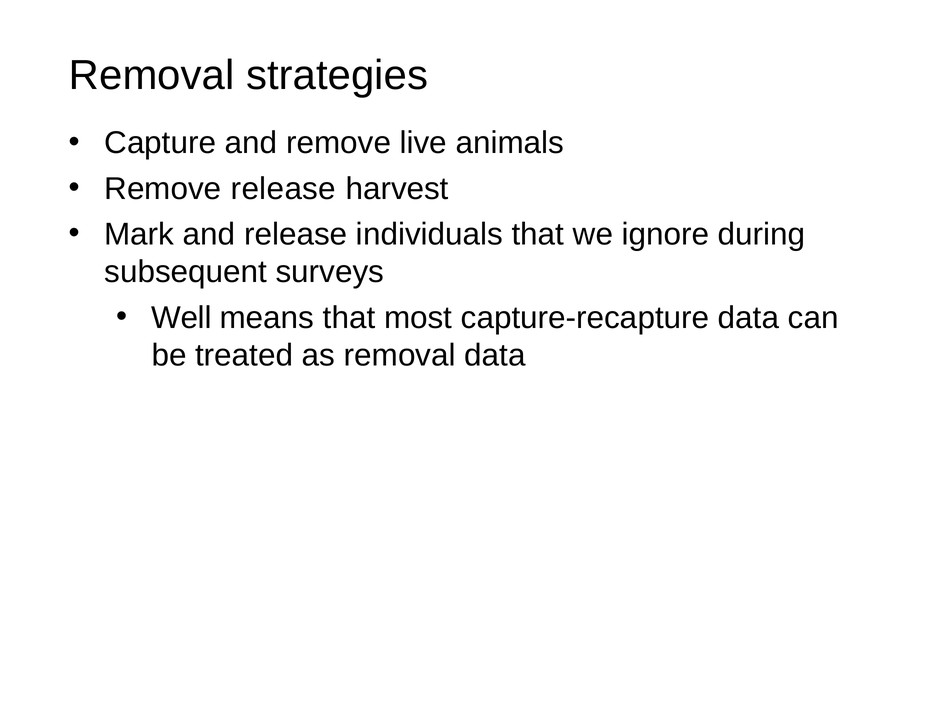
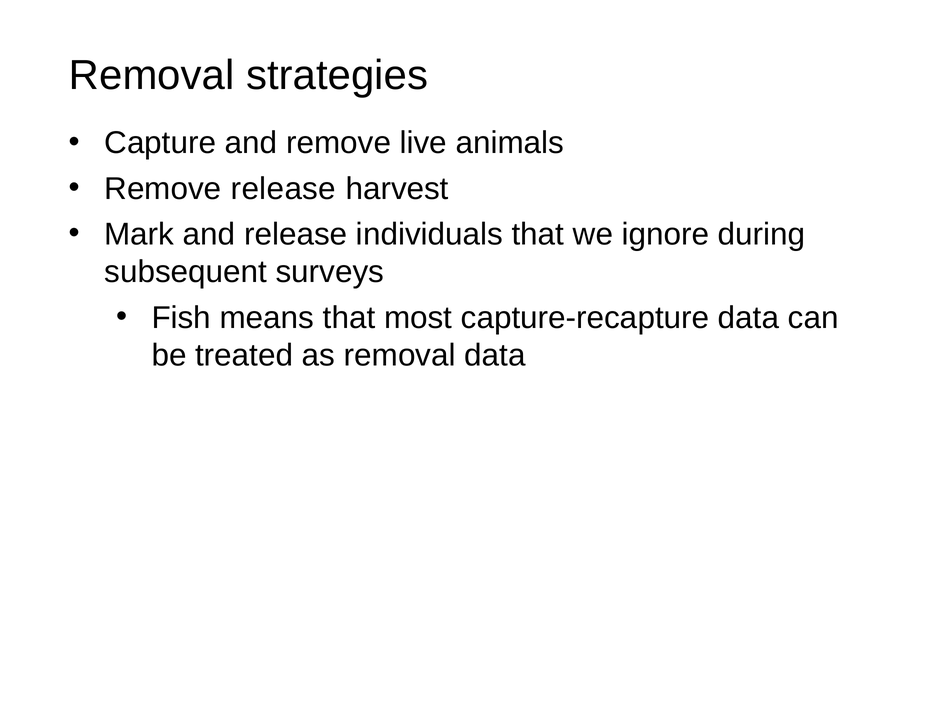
Well: Well -> Fish (181, 318)
